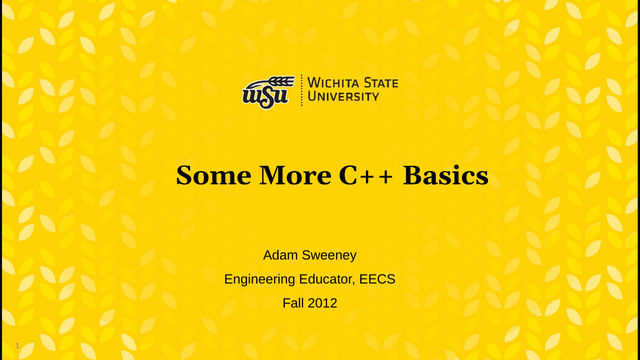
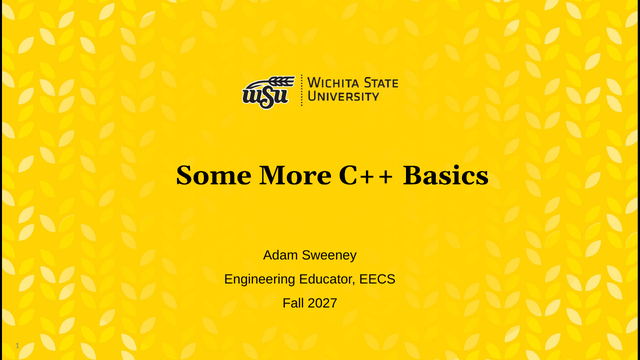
2012: 2012 -> 2027 (323, 303)
